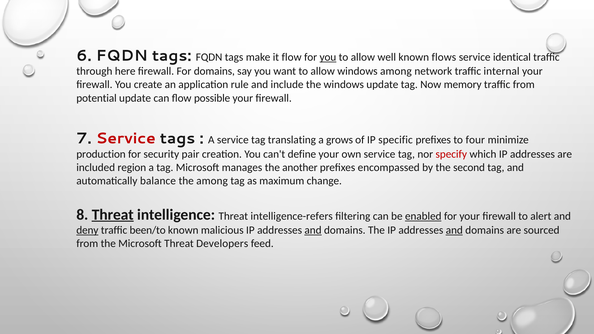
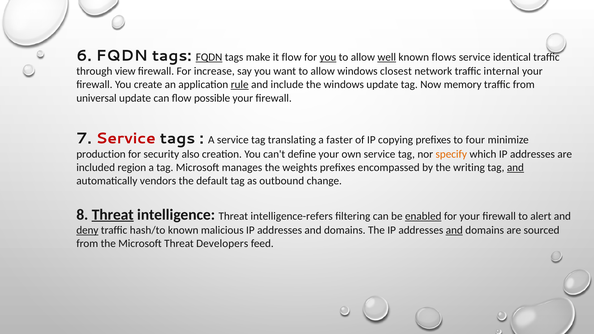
FQDN underline: none -> present (209, 57)
well underline: none -> present (387, 57)
here: here -> view (125, 71)
For domains: domains -> increase (214, 71)
windows among: among -> closest (396, 71)
rule underline: none -> present (240, 85)
potential: potential -> universal (96, 98)
grows: grows -> faster (339, 140)
specific: specific -> copying (396, 140)
pair: pair -> also (191, 154)
specify colour: red -> orange (451, 154)
another: another -> weights (300, 168)
second: second -> writing (469, 168)
and underline: none -> present (515, 168)
balance: balance -> vendors (158, 181)
the among: among -> default (212, 181)
maximum: maximum -> outbound (282, 181)
been/to: been/to -> hash/to (148, 230)
and underline: present -> none (313, 230)
